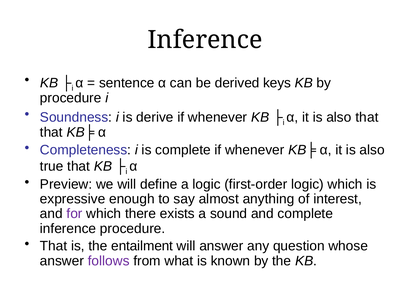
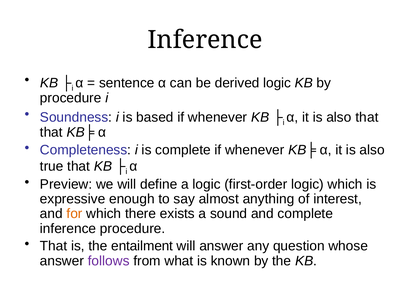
derived keys: keys -> logic (277, 83)
derive: derive -> based (155, 117)
for colour: purple -> orange (75, 213)
